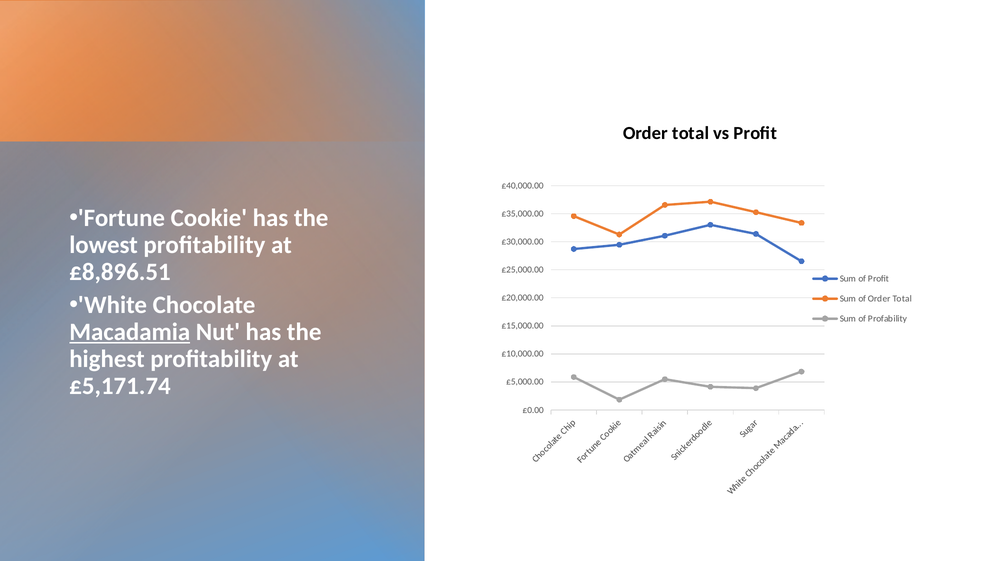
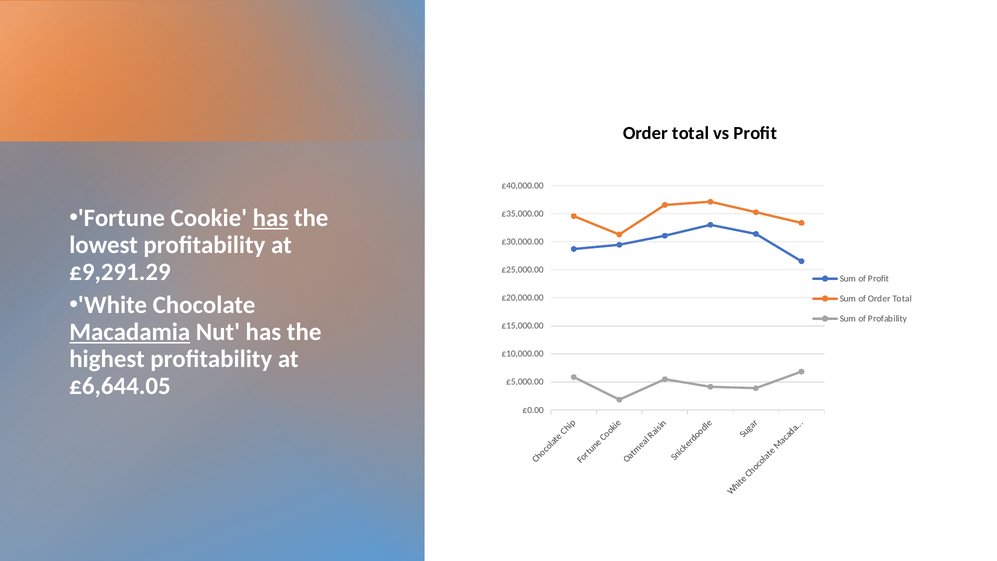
has underline: none -> present (270, 218)
£8,896.51: £8,896.51 -> £9,291.29 (120, 272)
£5,171.74: £5,171.74 -> £6,644.05 (120, 386)
